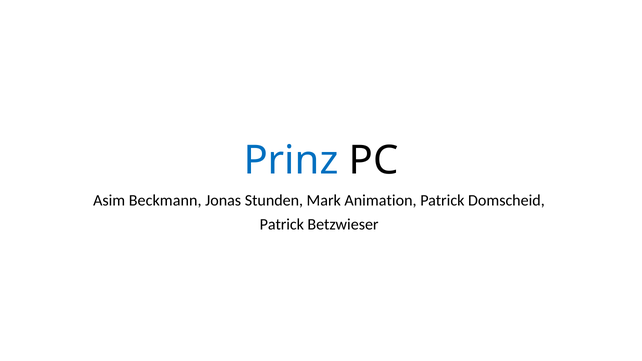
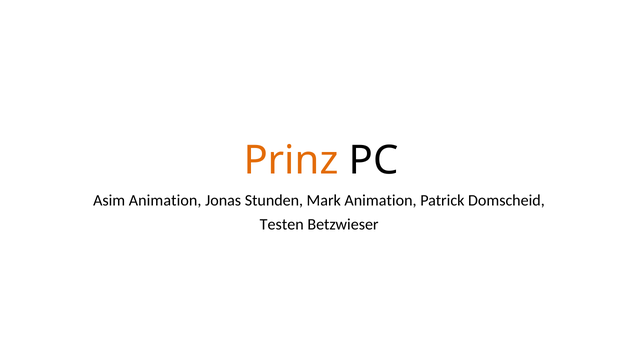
Prinz colour: blue -> orange (291, 160)
Asim Beckmann: Beckmann -> Animation (165, 201)
Patrick: Patrick -> Testen (282, 225)
